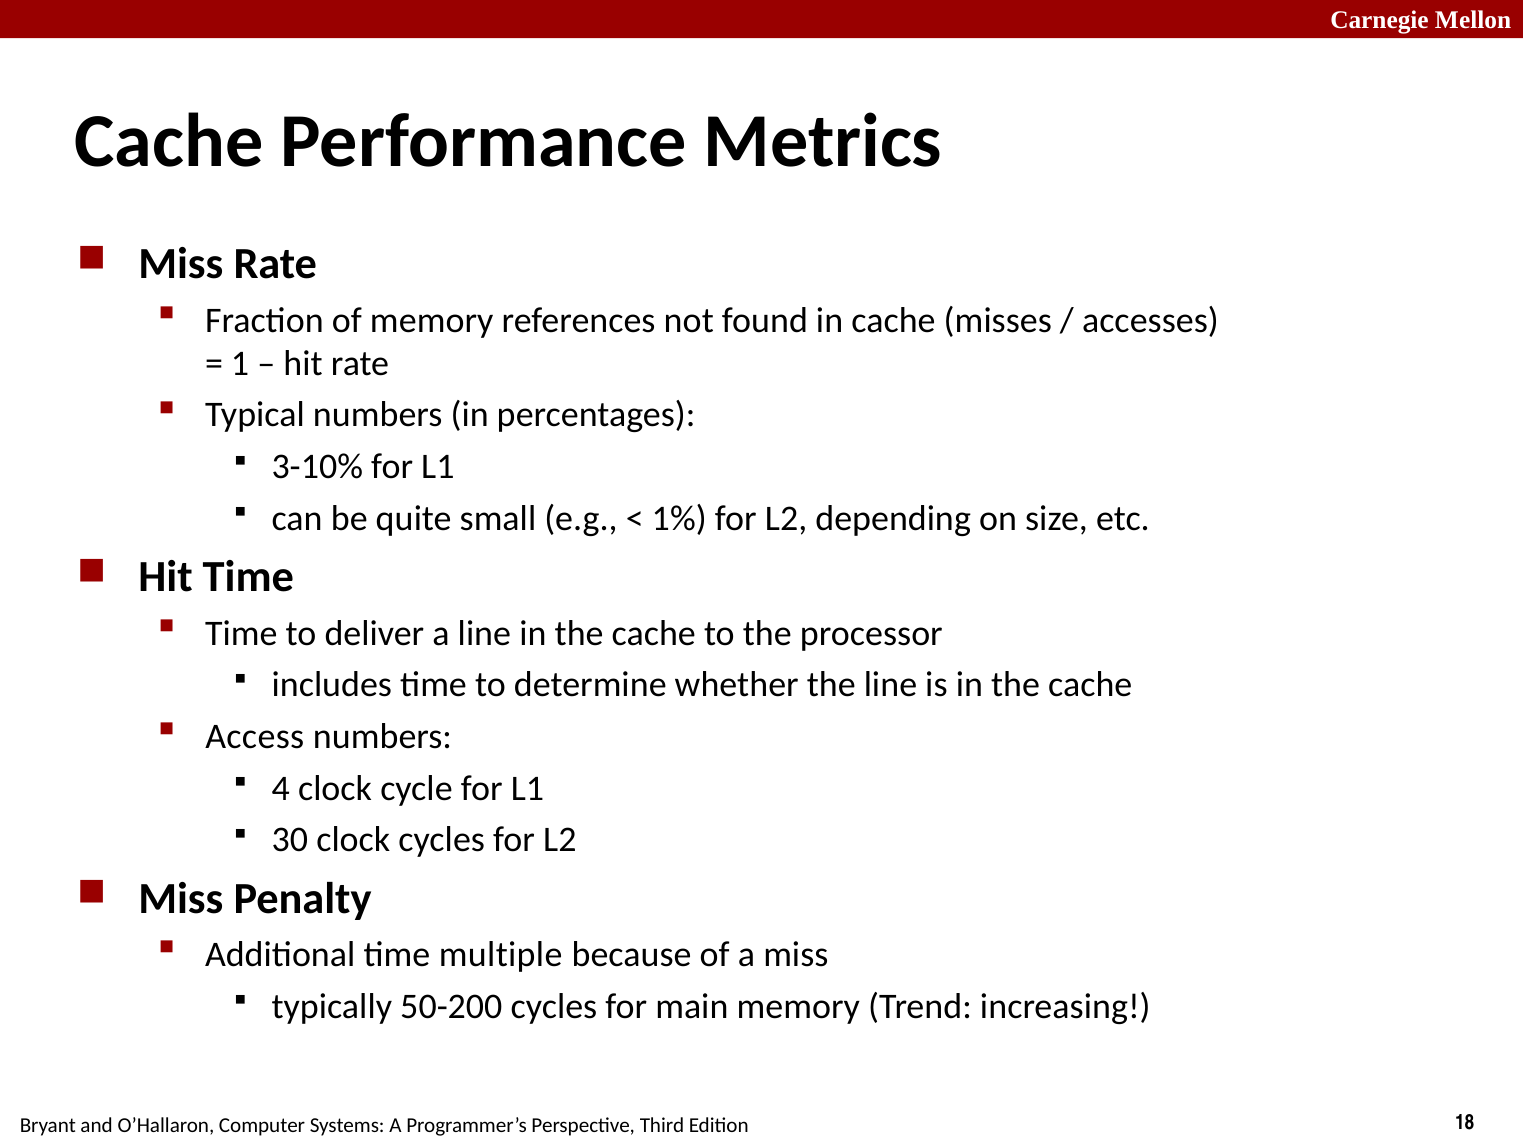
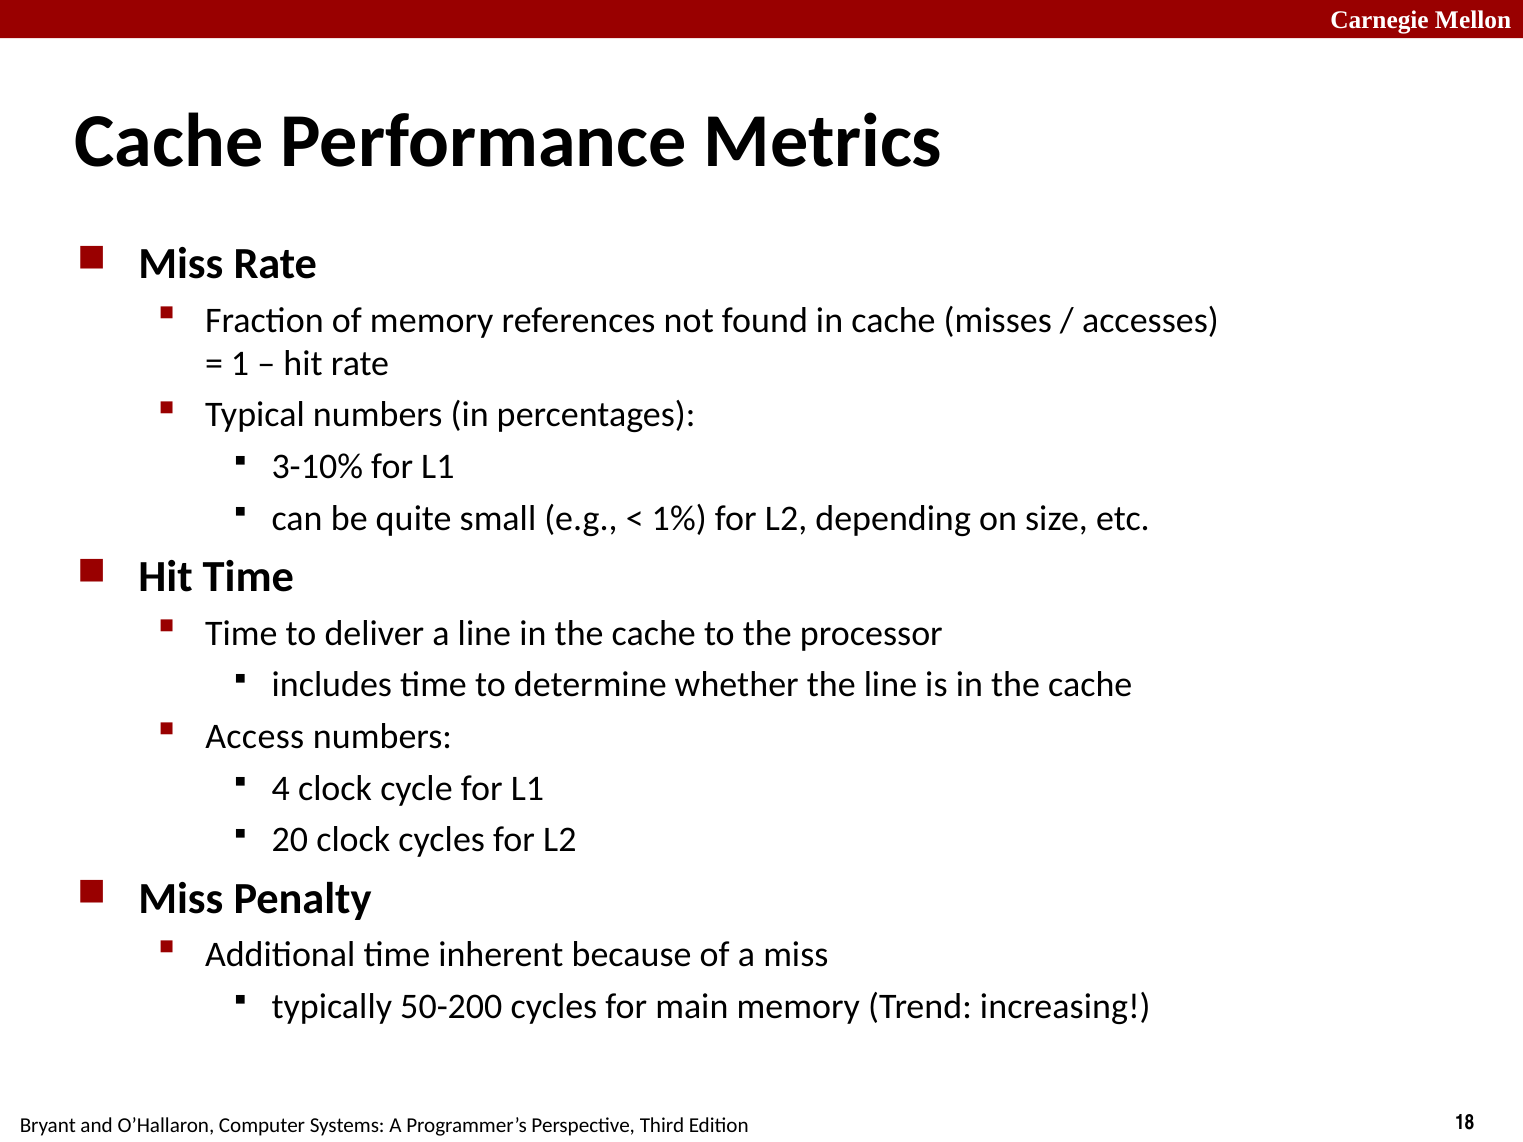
30: 30 -> 20 (290, 840)
multiple: multiple -> inherent (501, 955)
